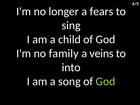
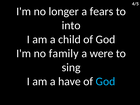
sing: sing -> into (71, 25)
veins: veins -> were (102, 53)
into: into -> sing (71, 67)
song: song -> have (69, 81)
God colour: light green -> light blue (105, 81)
